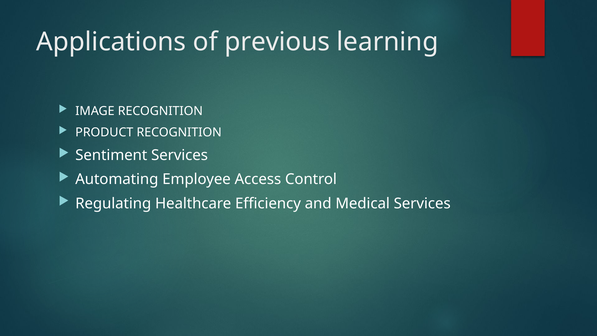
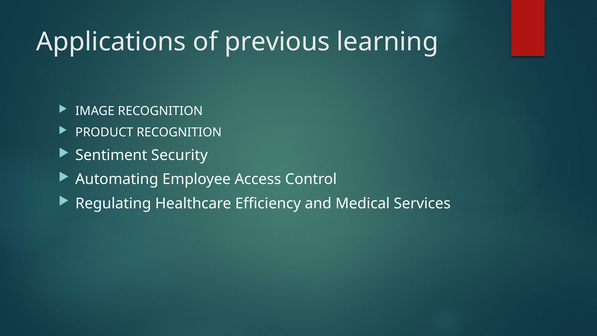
Sentiment Services: Services -> Security (179, 155)
